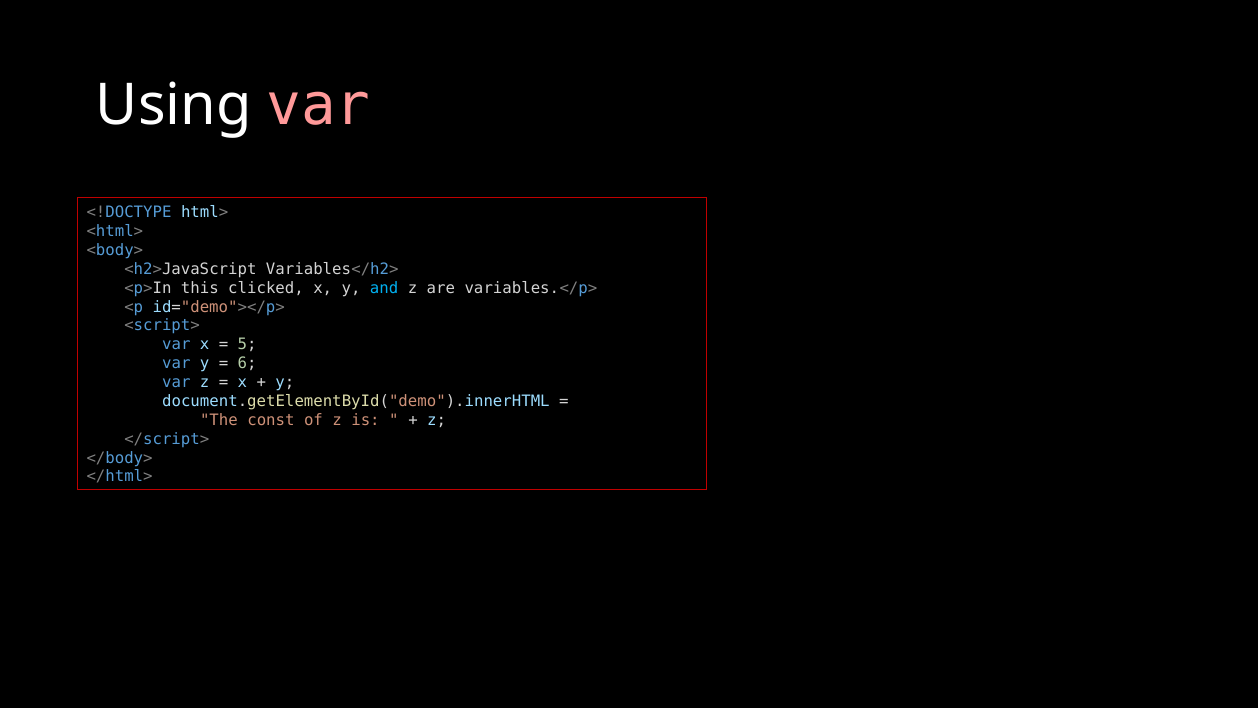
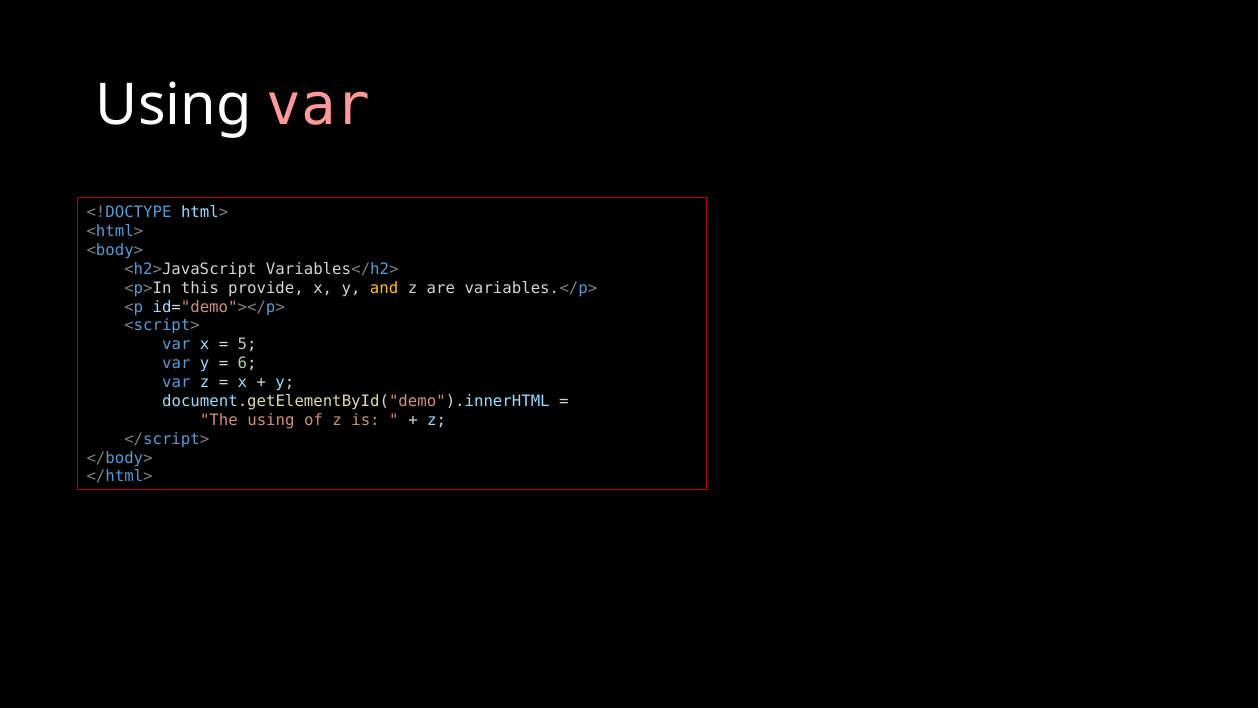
clicked: clicked -> provide (266, 288)
and colour: light blue -> yellow (384, 288)
The const: const -> using (271, 420)
